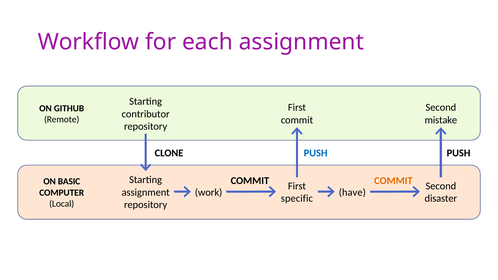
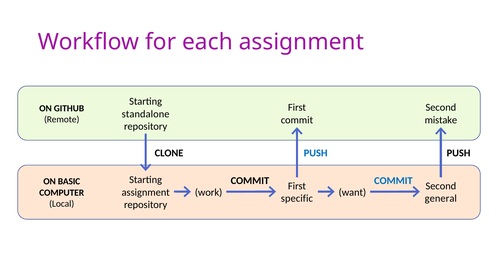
contributor: contributor -> standalone (146, 114)
COMMIT colour: orange -> blue (393, 181)
have: have -> want (352, 192)
disaster: disaster -> general (441, 199)
